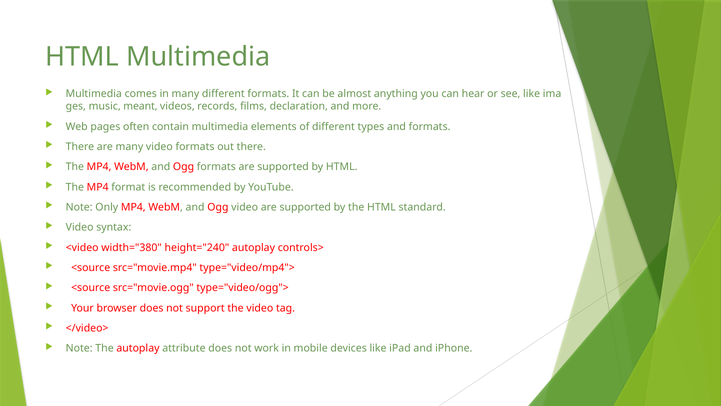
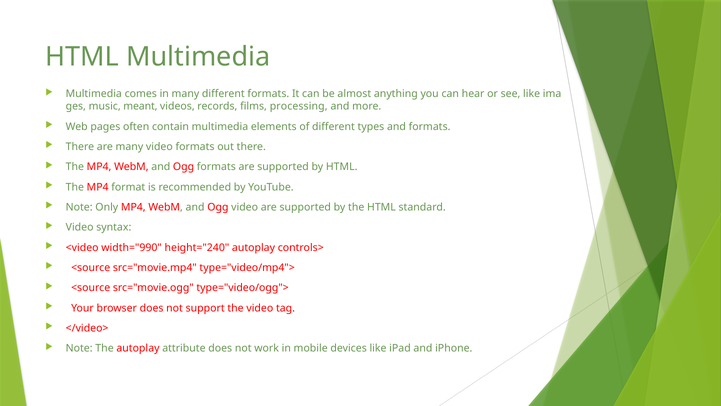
declaration: declaration -> processing (299, 106)
width="380: width="380 -> width="990 (132, 247)
